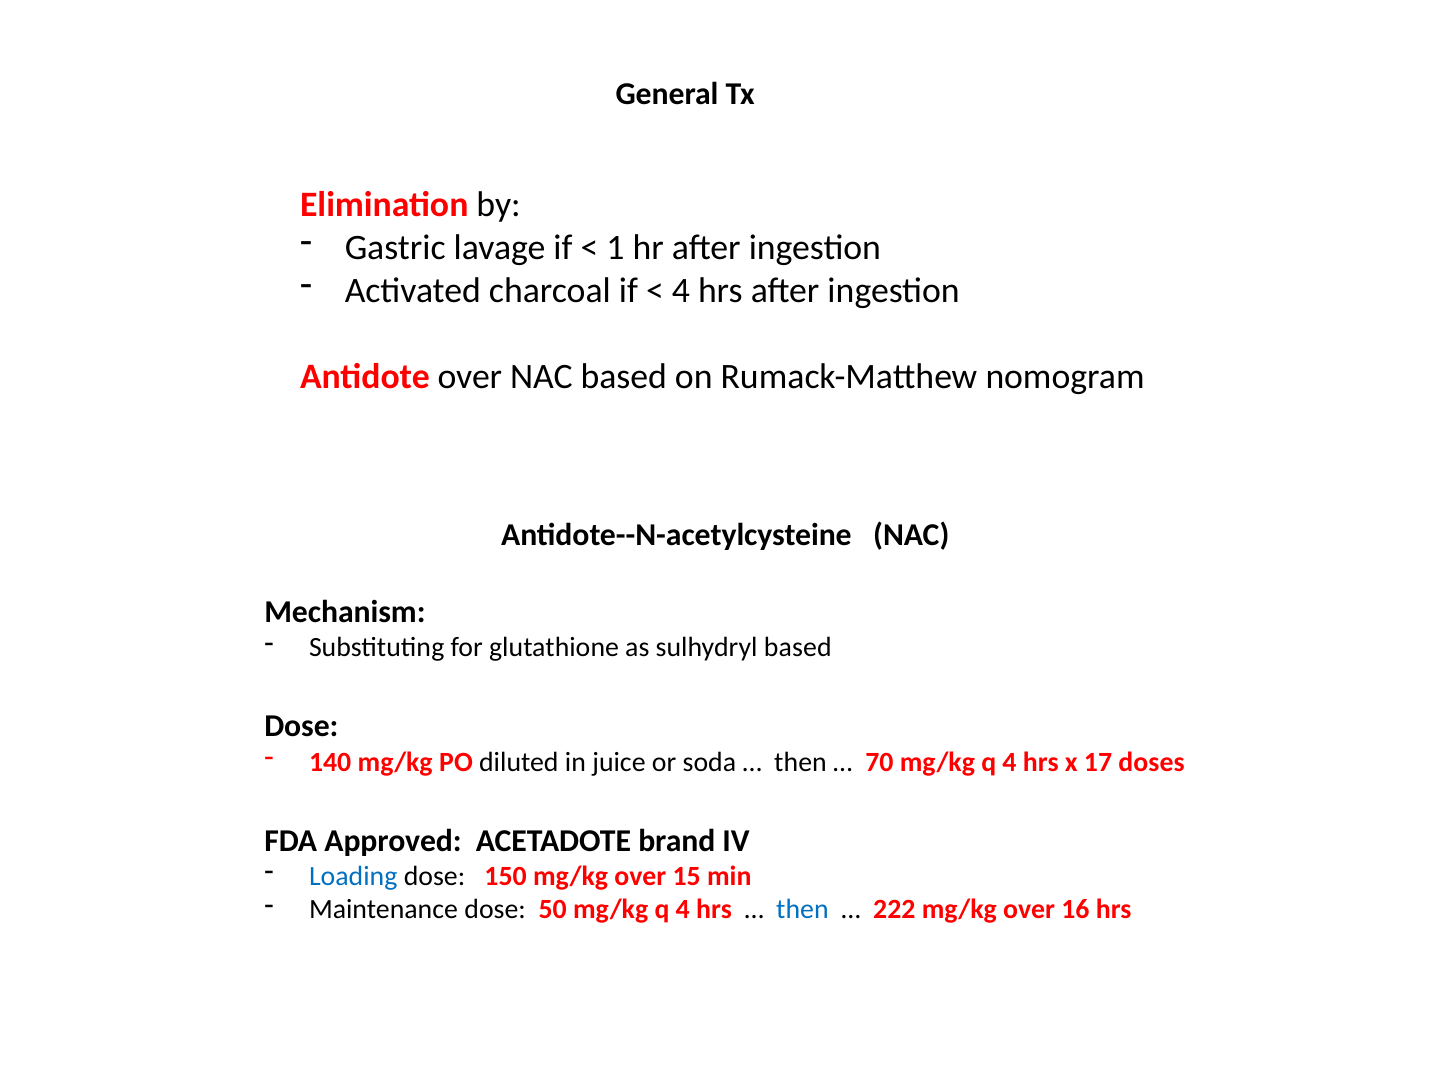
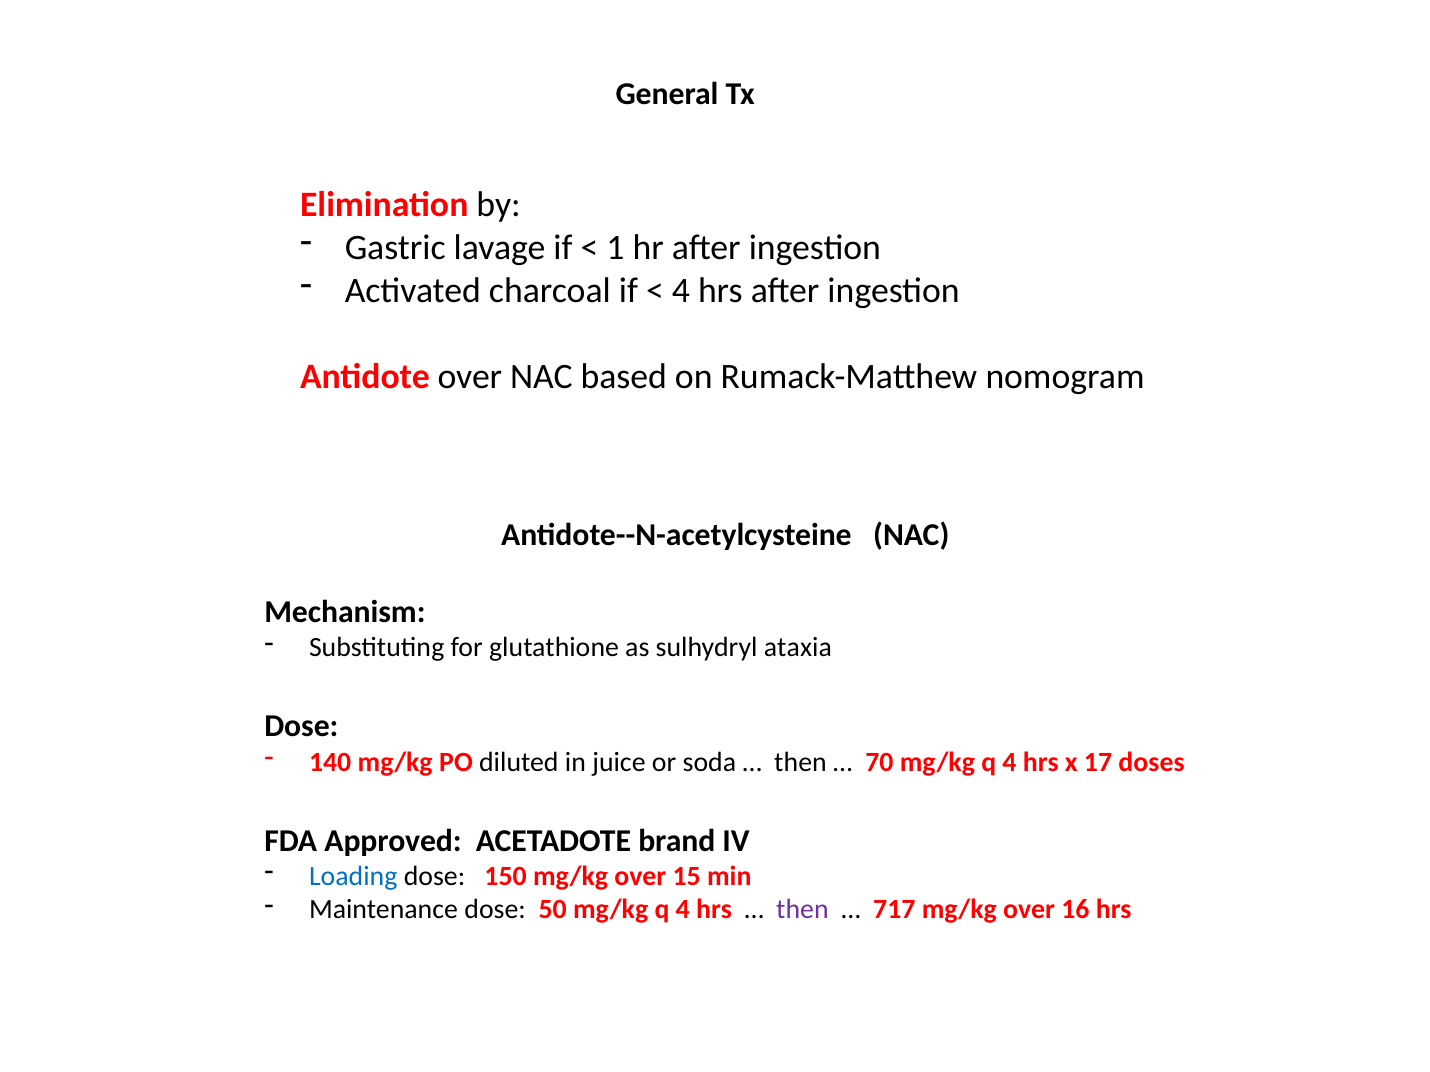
sulhydryl based: based -> ataxia (798, 648)
then colour: blue -> purple (802, 910)
222: 222 -> 717 (894, 910)
